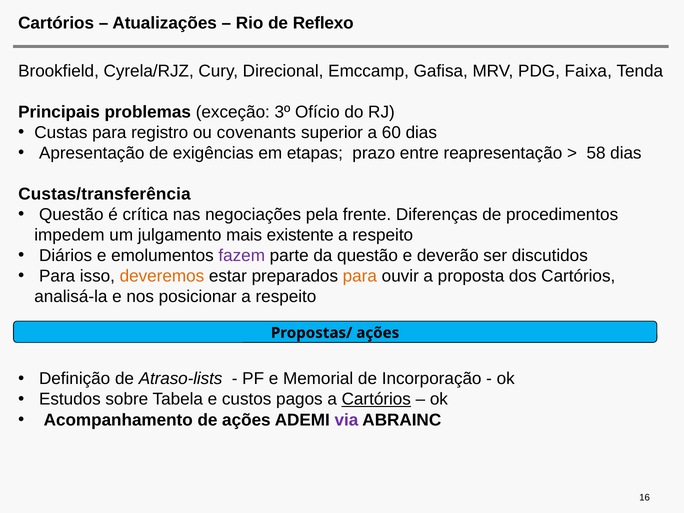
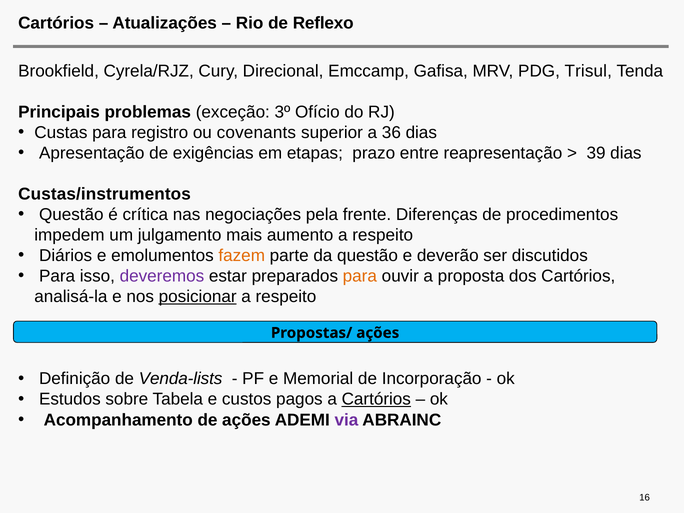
Faixa: Faixa -> Trisul (588, 71)
60: 60 -> 36 (391, 133)
58: 58 -> 39 (596, 153)
Custas/transferência: Custas/transferência -> Custas/instrumentos (105, 194)
existente: existente -> aumento (300, 235)
fazem colour: purple -> orange (242, 256)
deveremos colour: orange -> purple (162, 276)
posicionar underline: none -> present (198, 297)
Atraso-lists: Atraso-lists -> Venda-lists (181, 379)
